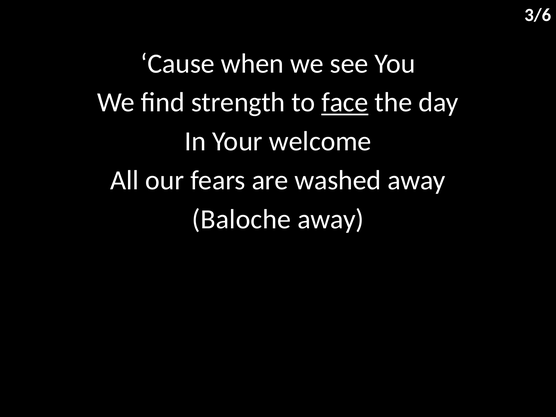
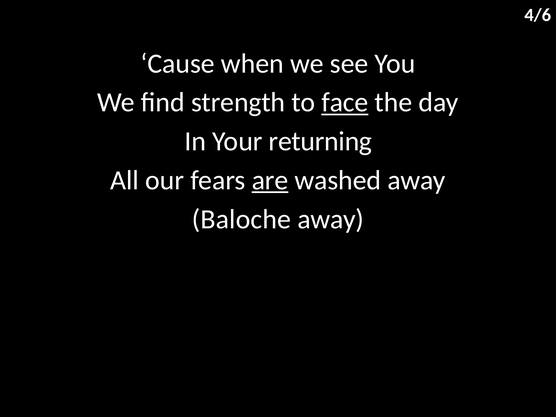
3/6: 3/6 -> 4/6 (538, 15)
welcome: welcome -> returning (320, 141)
are underline: none -> present (270, 180)
